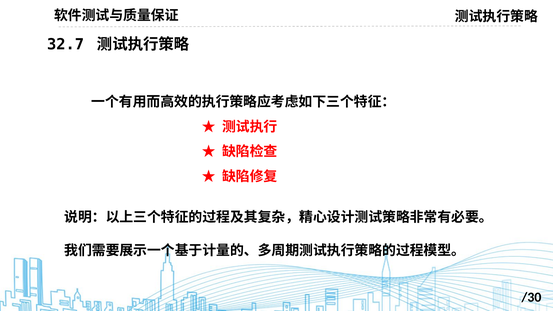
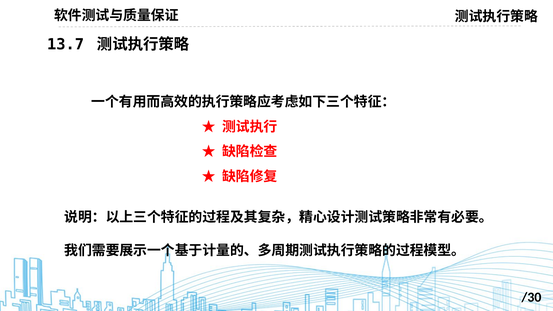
32.7: 32.7 -> 13.7 (66, 44)
